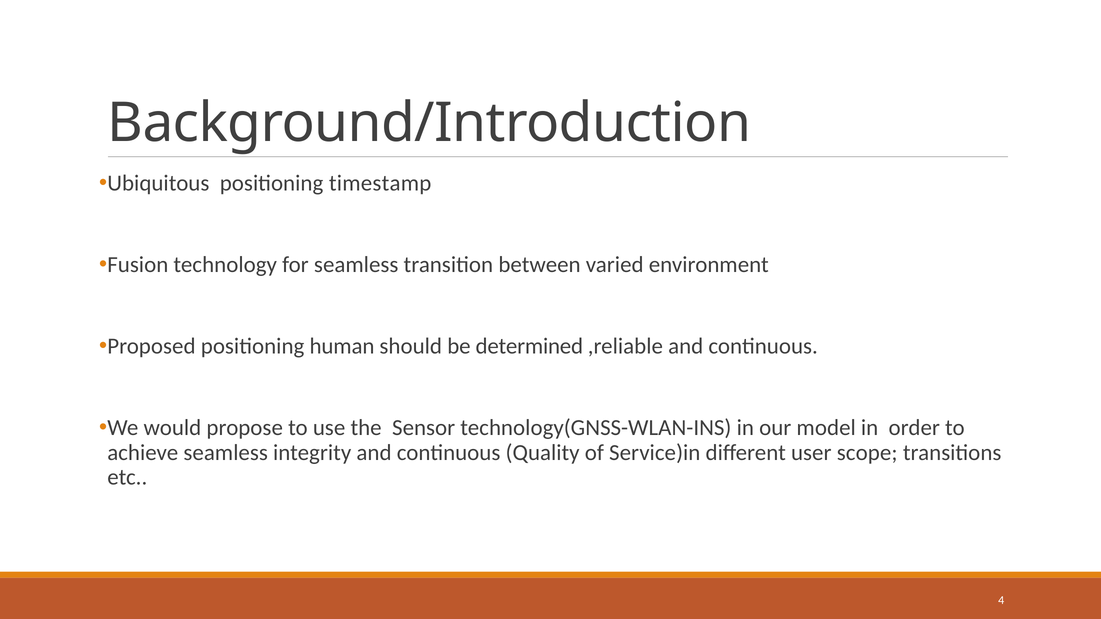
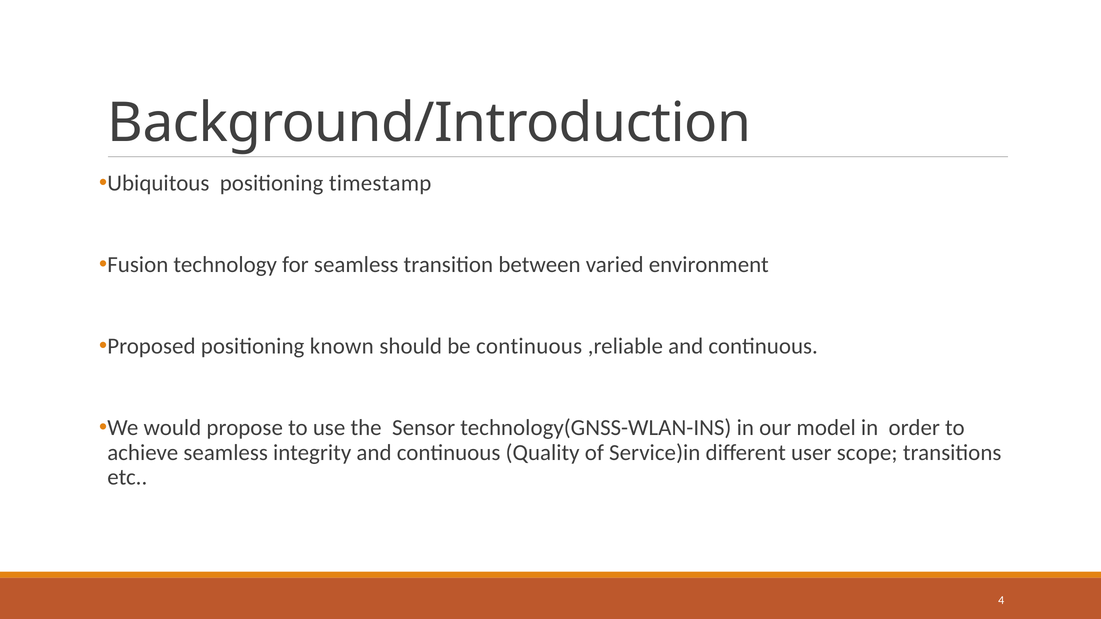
human: human -> known (342, 346)
be determined: determined -> continuous (529, 346)
